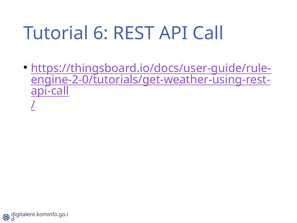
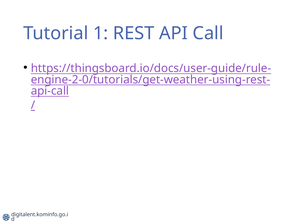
6: 6 -> 1 (101, 33)
